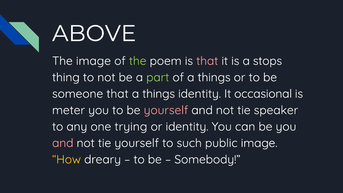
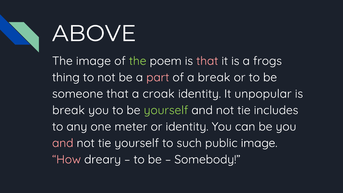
stops: stops -> frogs (267, 61)
part colour: light green -> pink (158, 77)
of a things: things -> break (214, 77)
things: things -> croak (159, 94)
occasional: occasional -> unpopular (263, 94)
meter: meter -> break (69, 110)
yourself colour: pink -> light green (166, 110)
speaker: speaker -> includes (276, 110)
trying: trying -> meter (131, 127)
How colour: yellow -> pink (67, 159)
